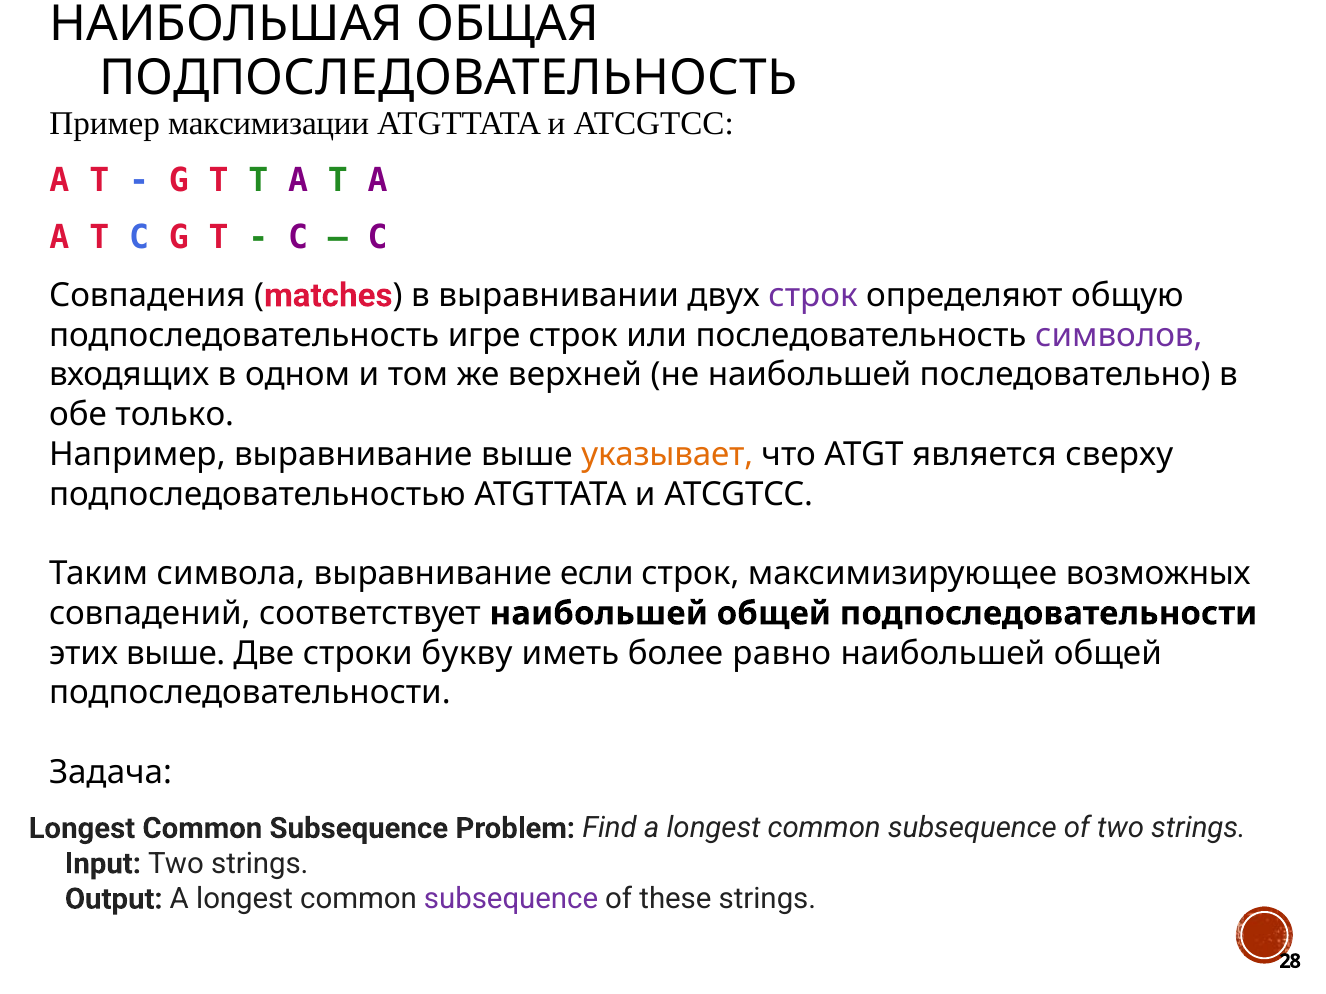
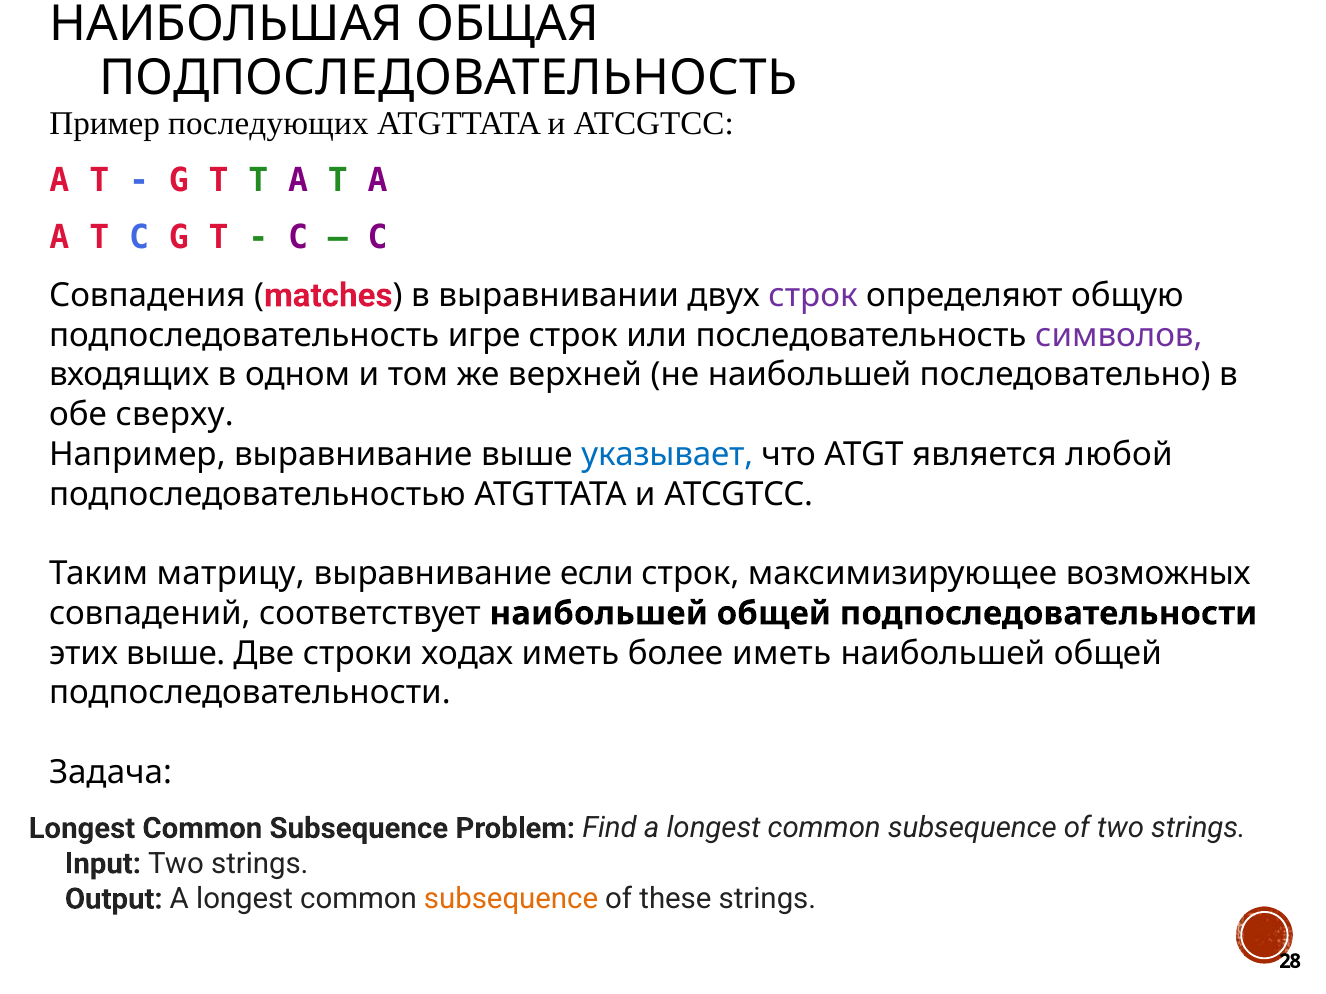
максимизации: максимизации -> последующих (268, 124)
только: только -> сверху (175, 415)
указывает colour: orange -> blue (667, 455)
сверху: сверху -> любой (1119, 455)
символа: символа -> матрицу (231, 574)
букву: букву -> ходах (467, 654)
более равно: равно -> иметь (782, 654)
subsequence colour: purple -> orange (511, 899)
